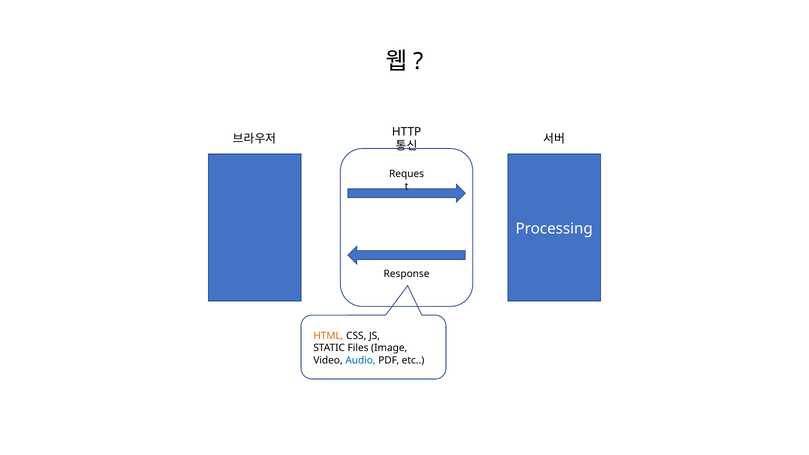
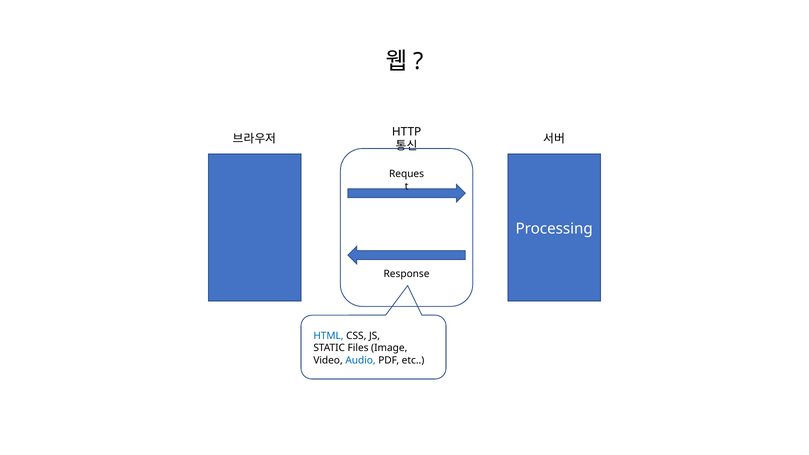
HTML colour: orange -> blue (328, 336)
